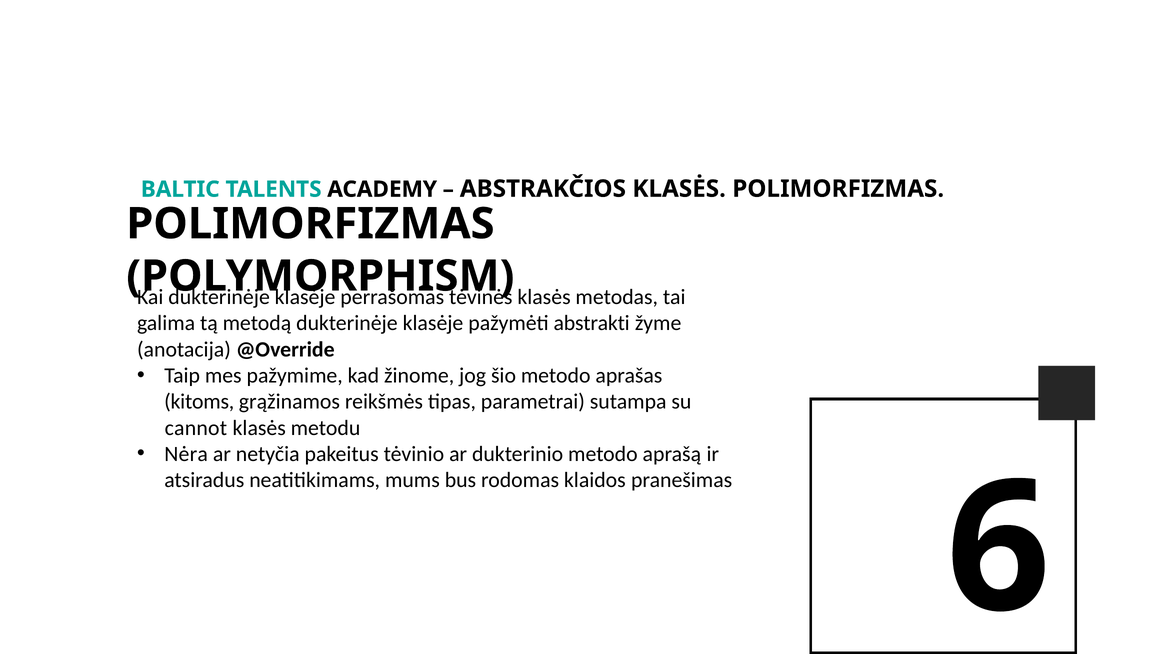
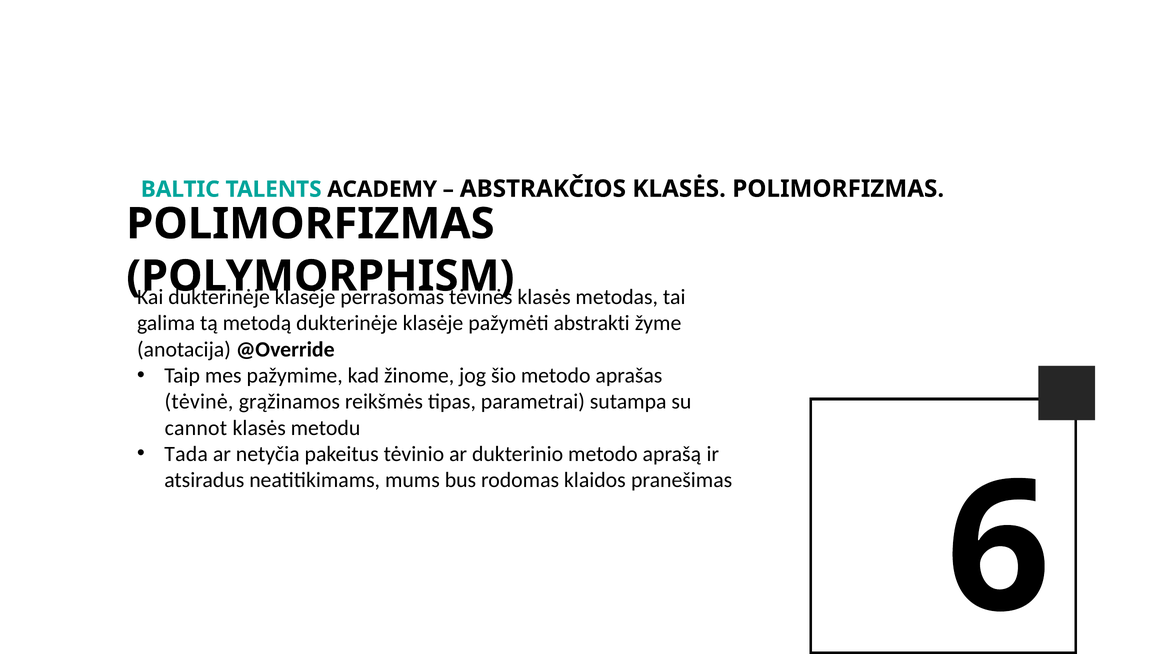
kitoms: kitoms -> tėvinė (199, 402)
Nėra: Nėra -> Tada (186, 454)
